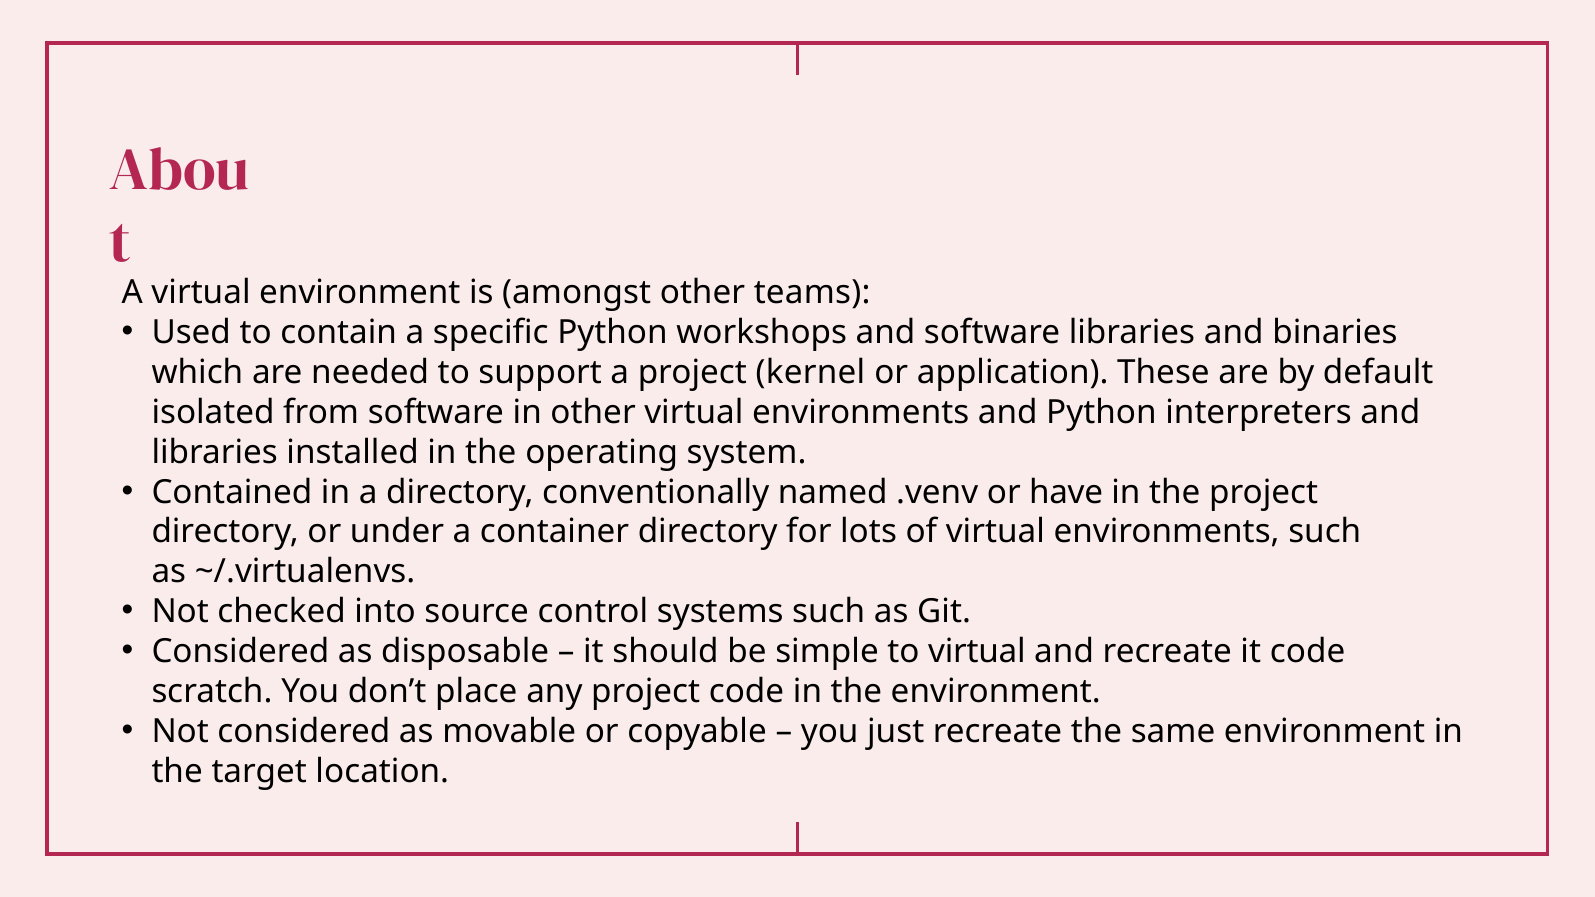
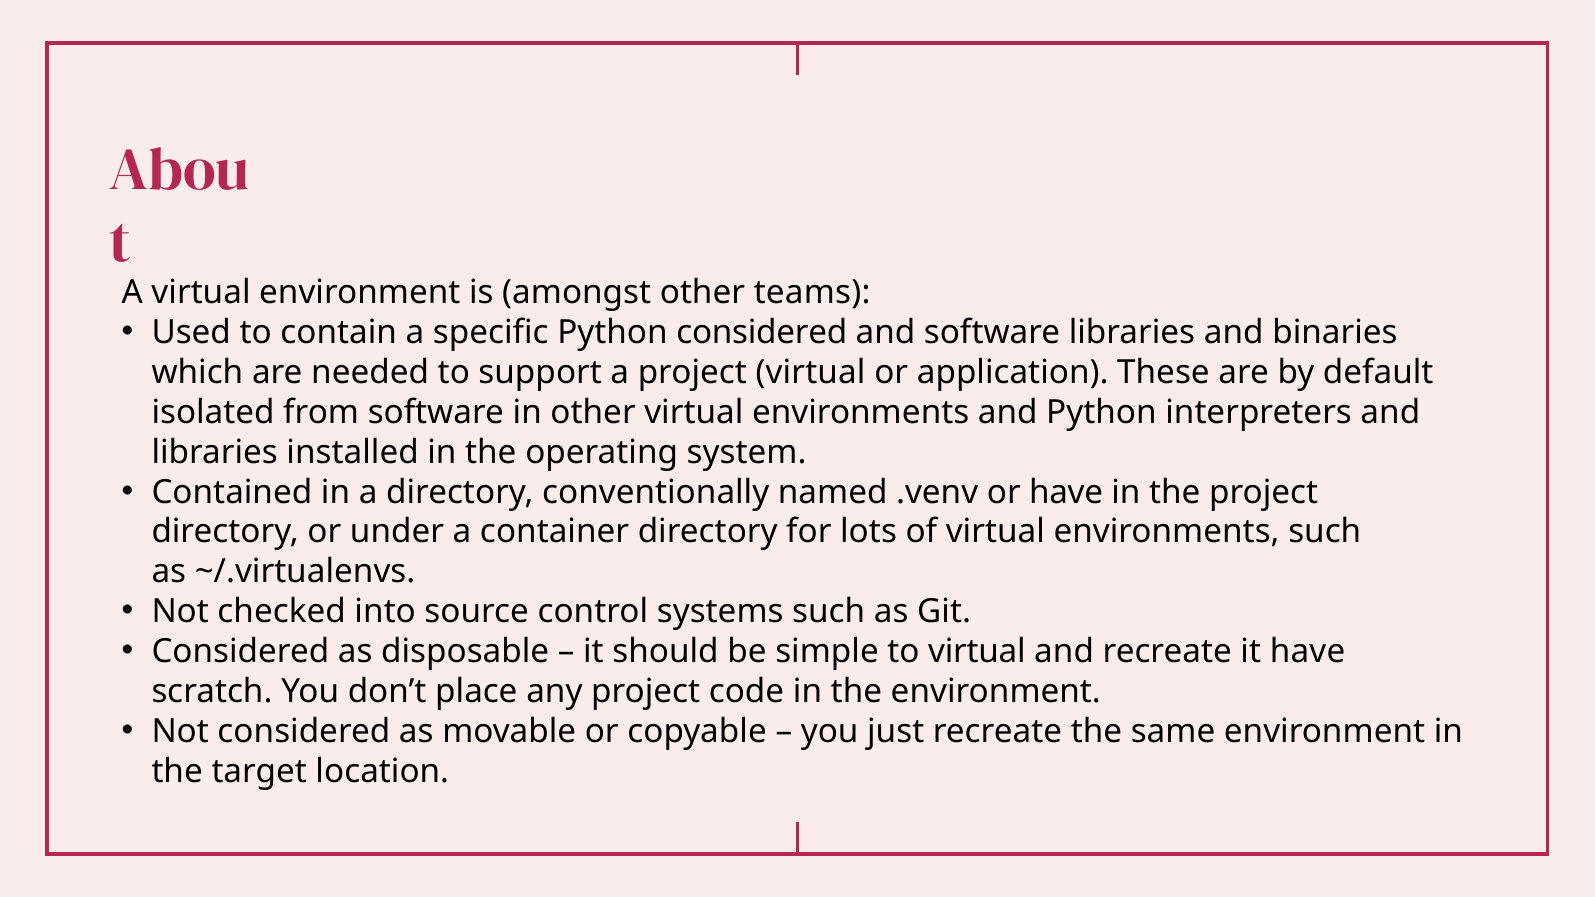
Python workshops: workshops -> considered (762, 333)
project kernel: kernel -> virtual (811, 372)
it code: code -> have (1308, 652)
